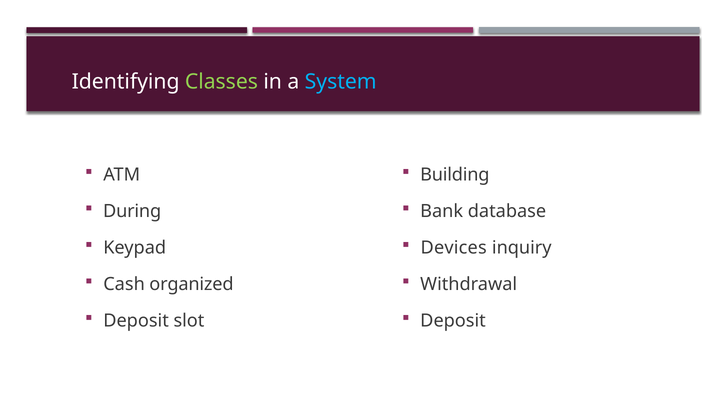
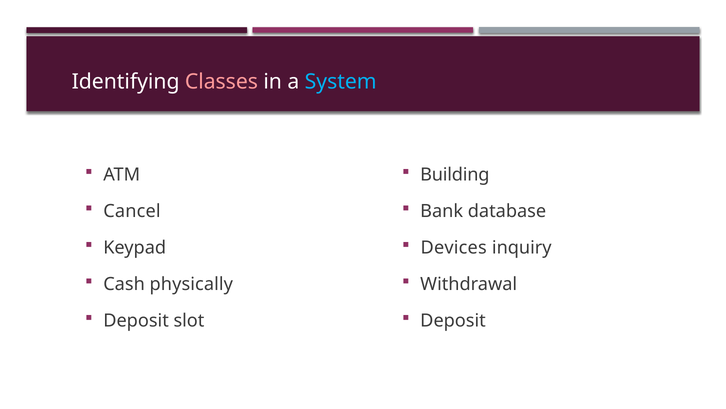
Classes colour: light green -> pink (221, 82)
During: During -> Cancel (132, 211)
organized: organized -> physically (191, 284)
